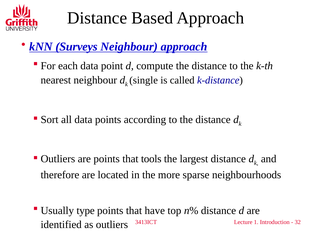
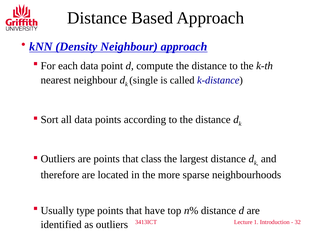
Surveys: Surveys -> Density (76, 47)
tools: tools -> class (151, 159)
